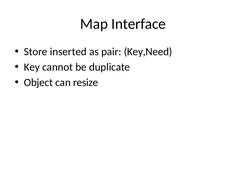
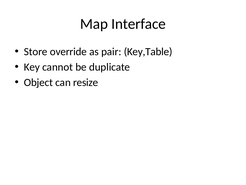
inserted: inserted -> override (68, 52)
Key,Need: Key,Need -> Key,Table (148, 52)
